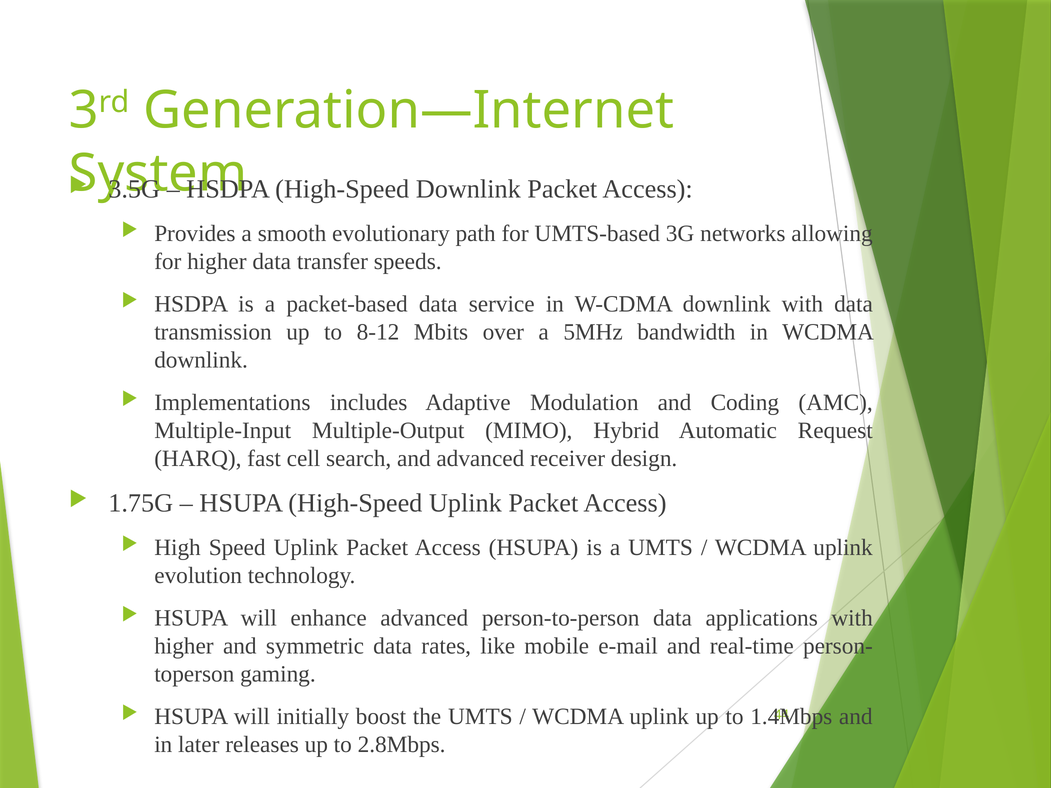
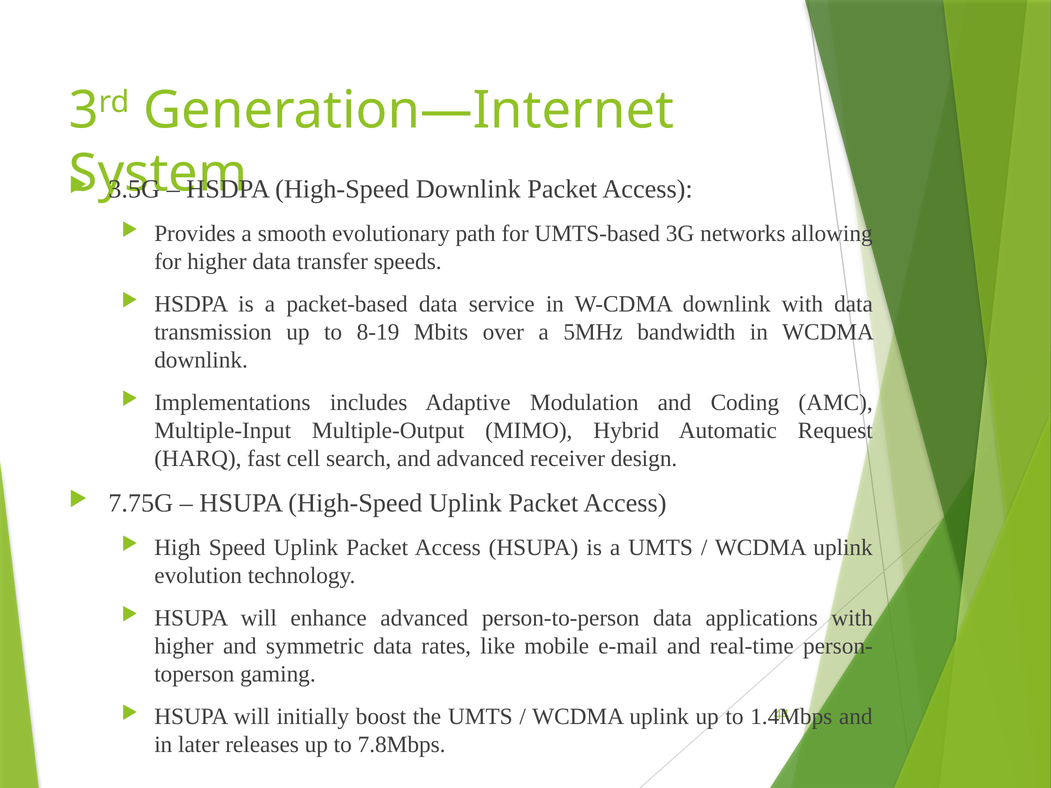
8-12: 8-12 -> 8-19 (378, 332)
1.75G: 1.75G -> 7.75G (141, 503)
2.8Mbps: 2.8Mbps -> 7.8Mbps (402, 745)
